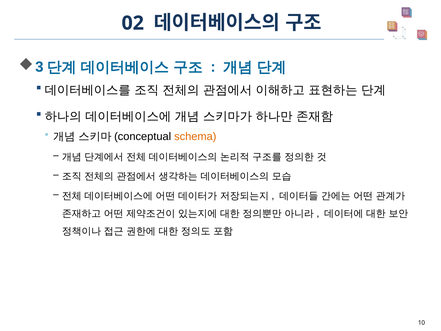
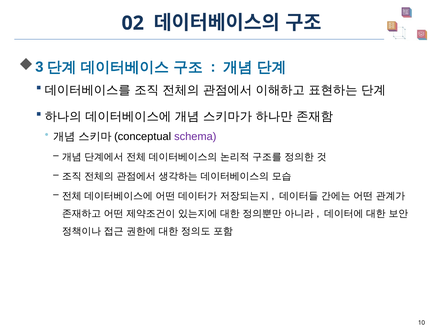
schema colour: orange -> purple (195, 136)
